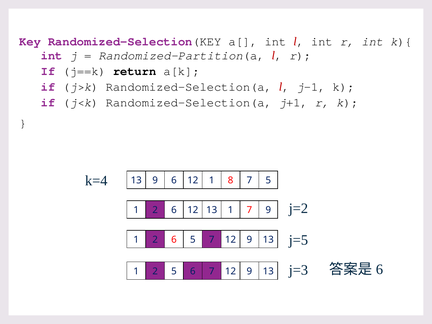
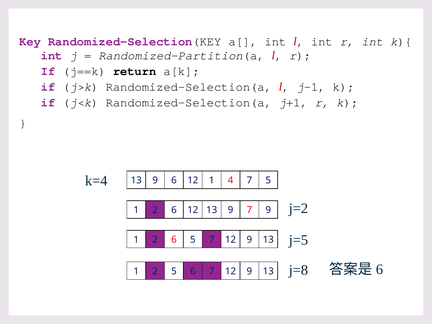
8: 8 -> 4 (231, 180)
12 13 1: 1 -> 9 (231, 210)
j=3: j=3 -> j=8 (298, 270)
